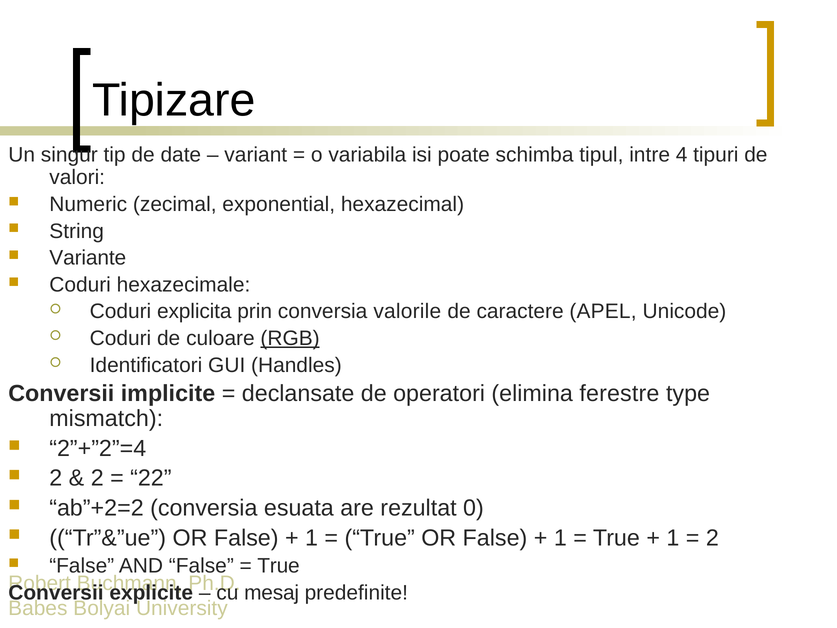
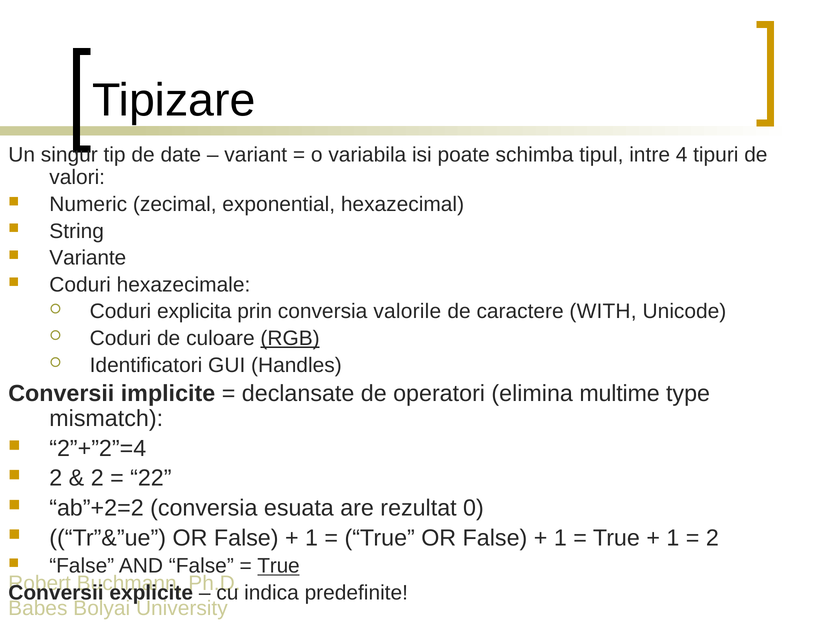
APEL: APEL -> WITH (603, 311)
ferestre: ferestre -> multime (620, 393)
True underline: none -> present (279, 566)
mesaj: mesaj -> indica (272, 592)
